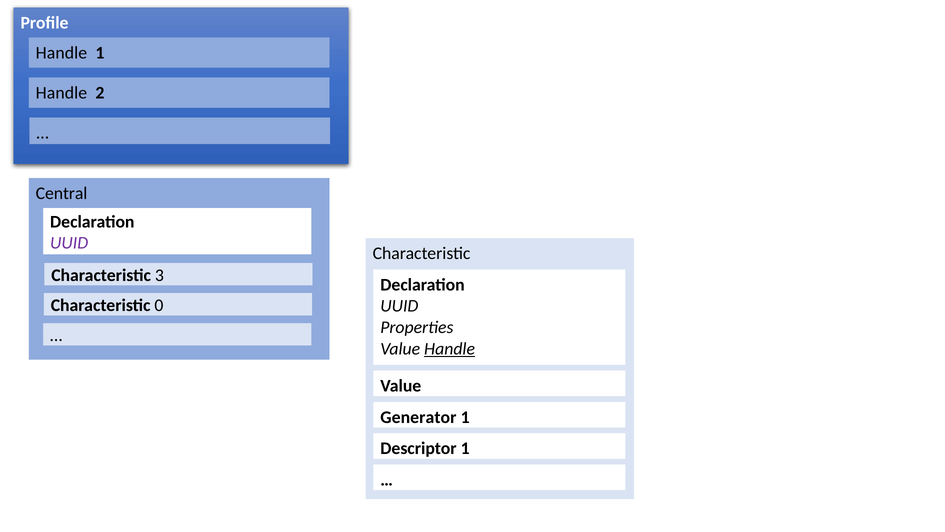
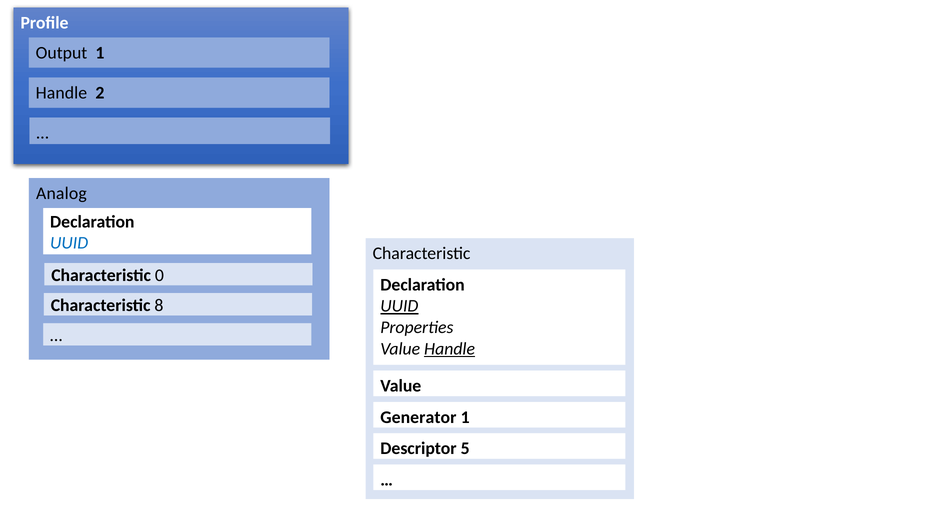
Handle: Handle -> Output (61, 53)
Central: Central -> Analog (61, 193)
UUID colour: purple -> blue (69, 243)
3: 3 -> 0 (159, 275)
0: 0 -> 8 (159, 305)
UUID underline: none -> present (399, 306)
Descriptor 1: 1 -> 5 (465, 448)
